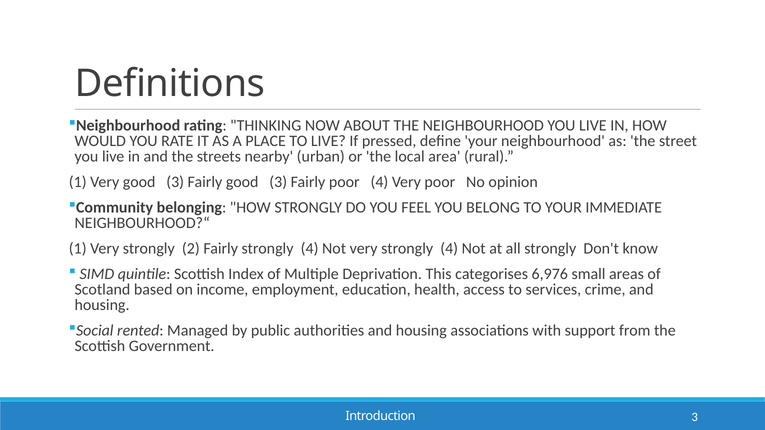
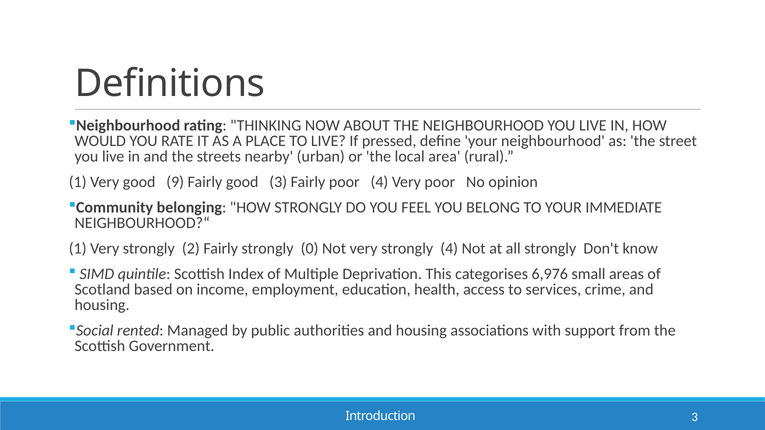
Very good 3: 3 -> 9 (175, 182)
Fairly strongly 4: 4 -> 0 (310, 249)
